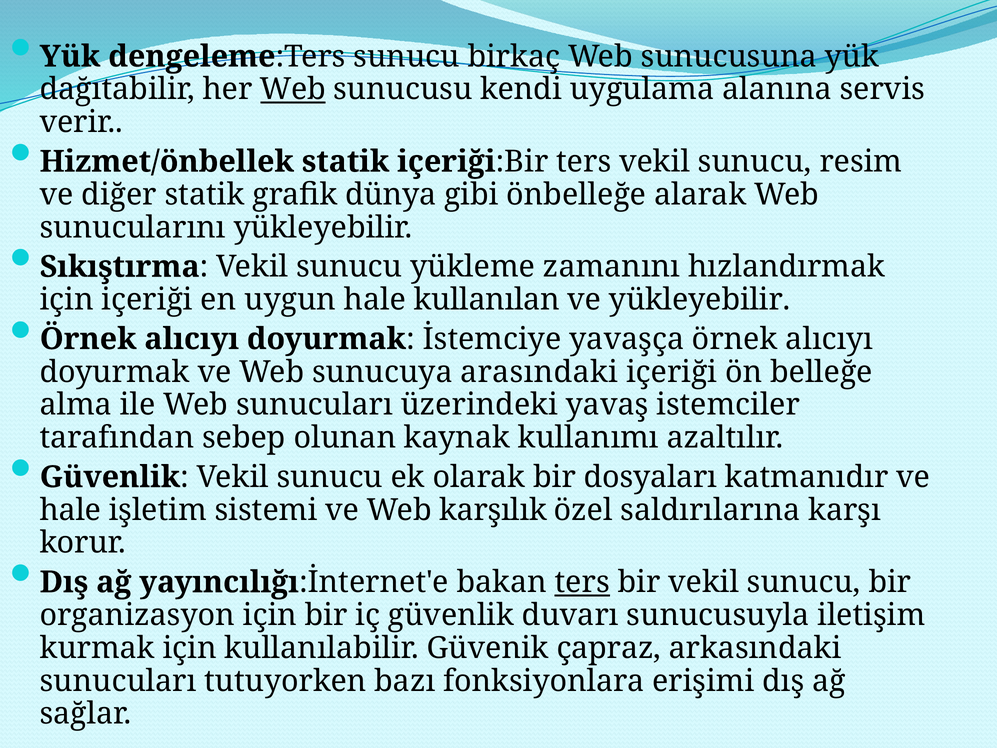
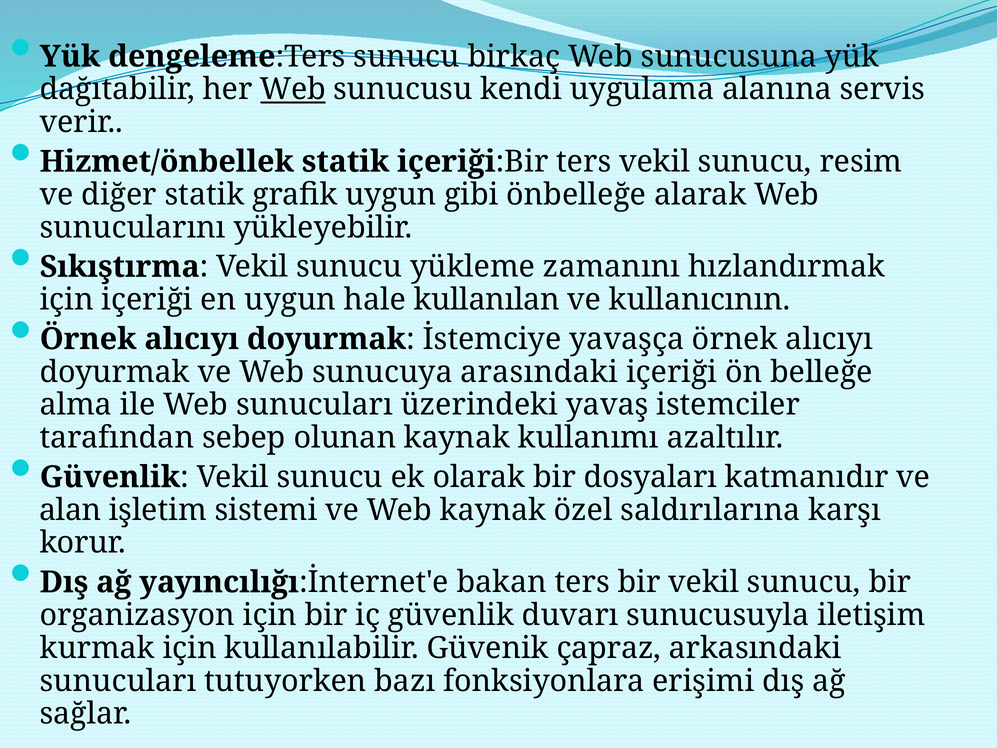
grafik dünya: dünya -> uygun (391, 194)
ve yükleyebilir: yükleyebilir -> kullanıcının (700, 300)
hale: hale -> alan (70, 510)
Web karşılık: karşılık -> kaynak (493, 510)
ters underline: present -> none (582, 582)
